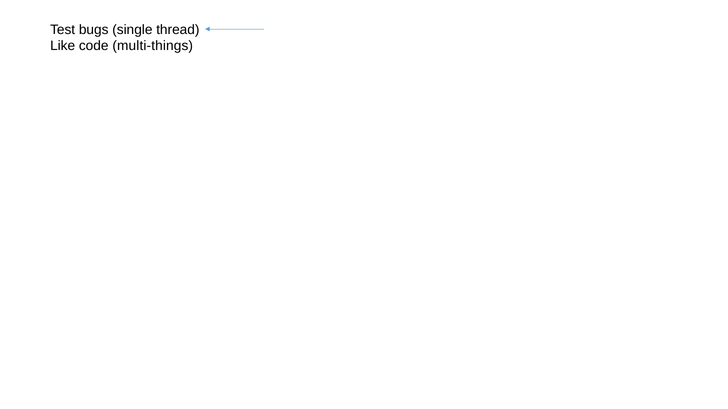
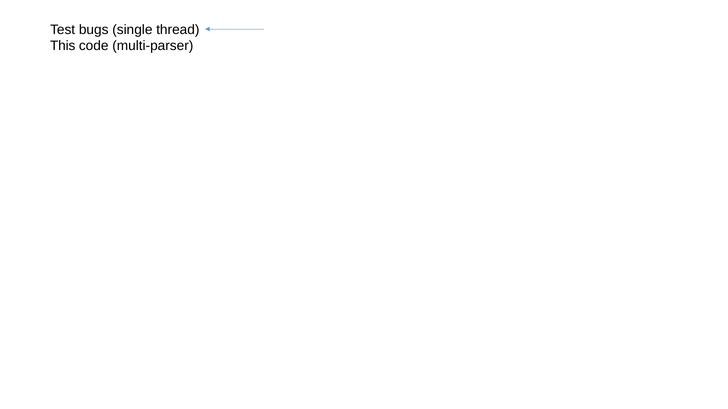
Like: Like -> This (63, 46)
multi-things: multi-things -> multi-parser (153, 46)
